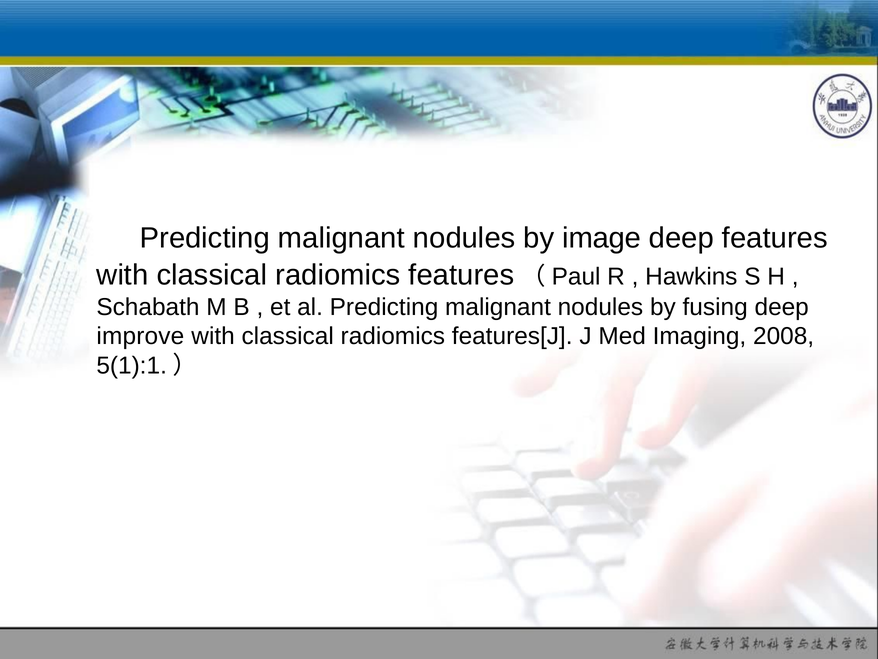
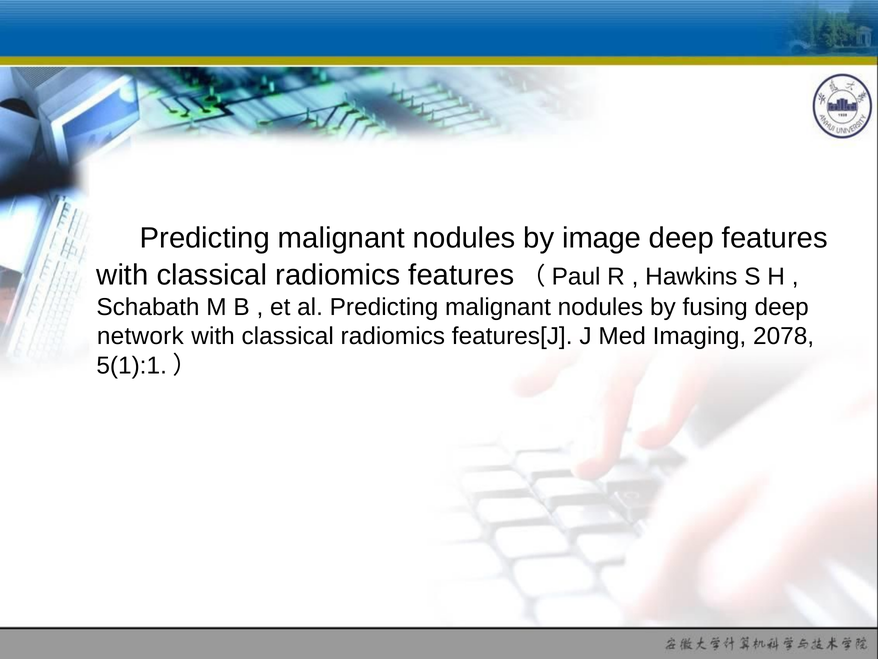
improve: improve -> network (140, 336)
2008: 2008 -> 2078 (784, 336)
